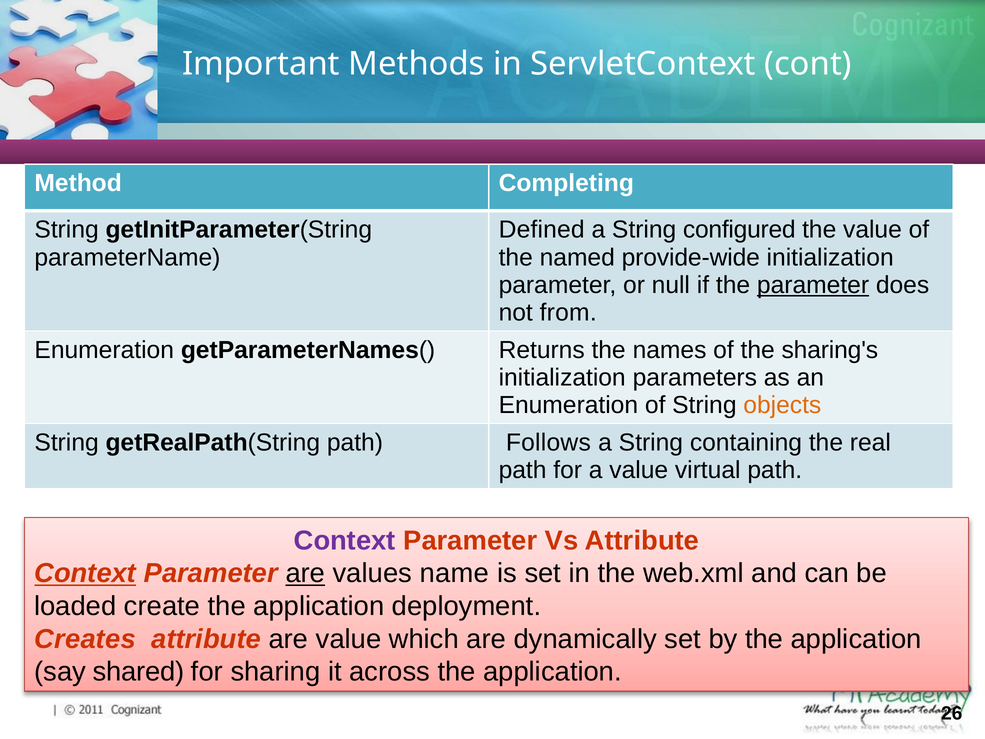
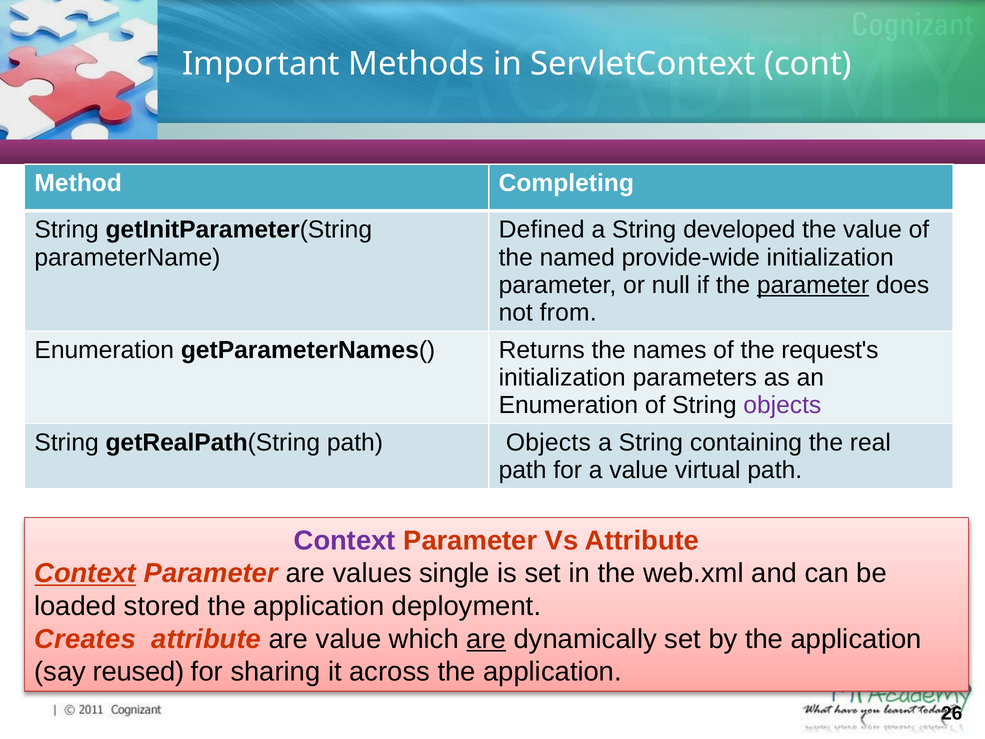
configured: configured -> developed (739, 230)
sharing's: sharing's -> request's (830, 350)
objects colour: orange -> purple (782, 405)
path Follows: Follows -> Objects (548, 443)
are underline: present -> none (305, 573)
name: name -> single (455, 573)
create: create -> stored (162, 606)
are underline: none -> present (486, 639)
shared: shared -> reused (139, 672)
